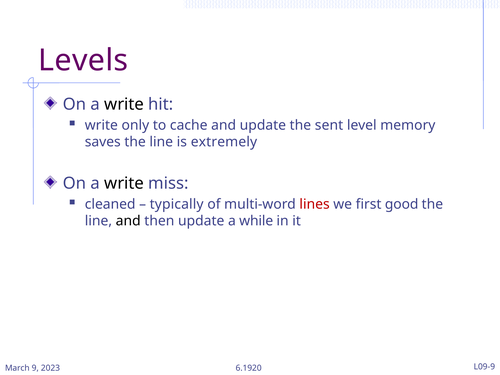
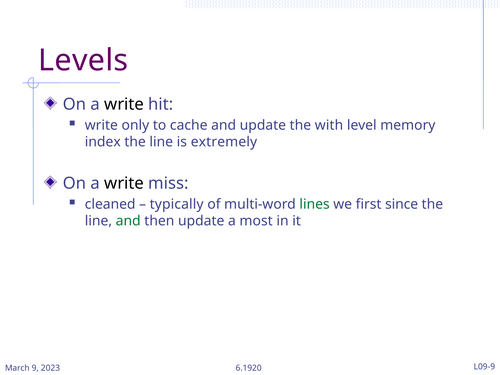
sent: sent -> with (329, 125)
saves: saves -> index (103, 142)
lines colour: red -> green (315, 204)
good: good -> since (402, 204)
and colour: black -> green (128, 221)
while: while -> most (256, 221)
